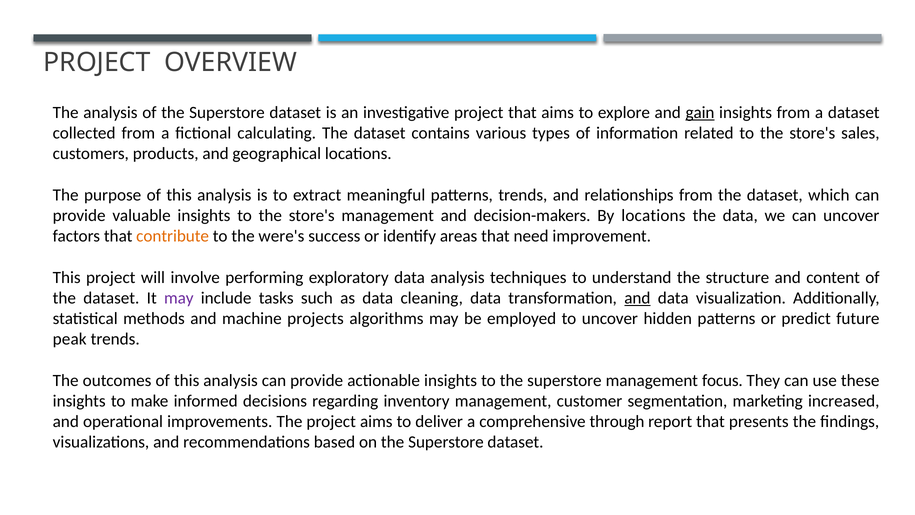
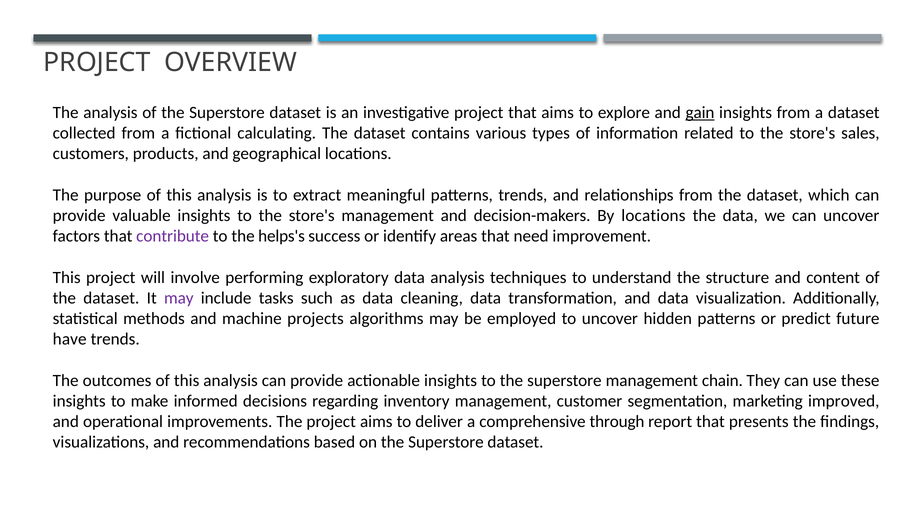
contribute colour: orange -> purple (173, 236)
were's: were's -> helps's (282, 236)
and underline: present -> none (637, 298)
peak: peak -> have (70, 339)
focus: focus -> chain (722, 380)
increased: increased -> improved (844, 401)
